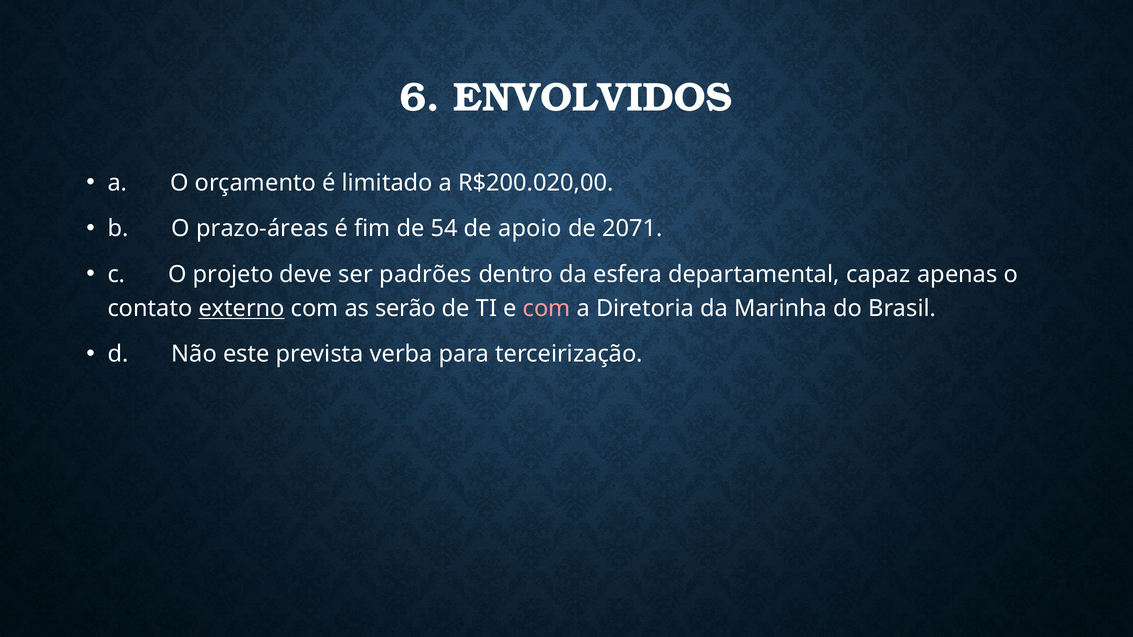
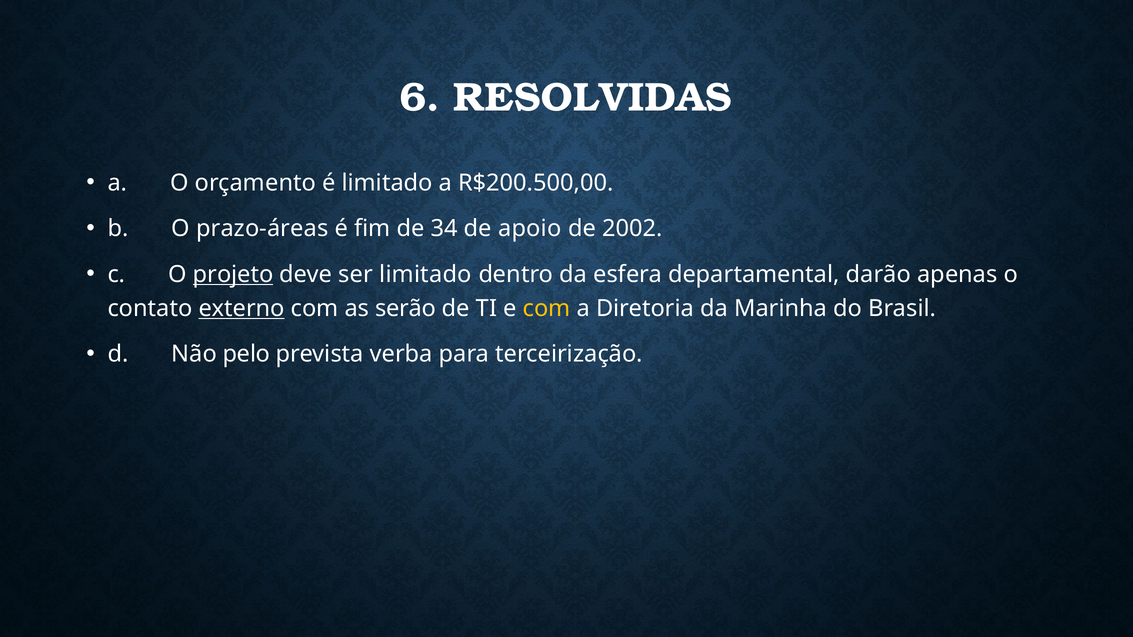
ENVOLVIDOS: ENVOLVIDOS -> RESOLVIDAS (593, 98)
R$200.020,00: R$200.020,00 -> R$200.500,00 (536, 183)
54: 54 -> 34 (444, 229)
2071: 2071 -> 2002 (632, 229)
projeto underline: none -> present (233, 274)
ser padrões: padrões -> limitado (425, 274)
capaz: capaz -> darão (878, 274)
com colour: pink -> yellow (547, 309)
este: este -> pelo (246, 354)
